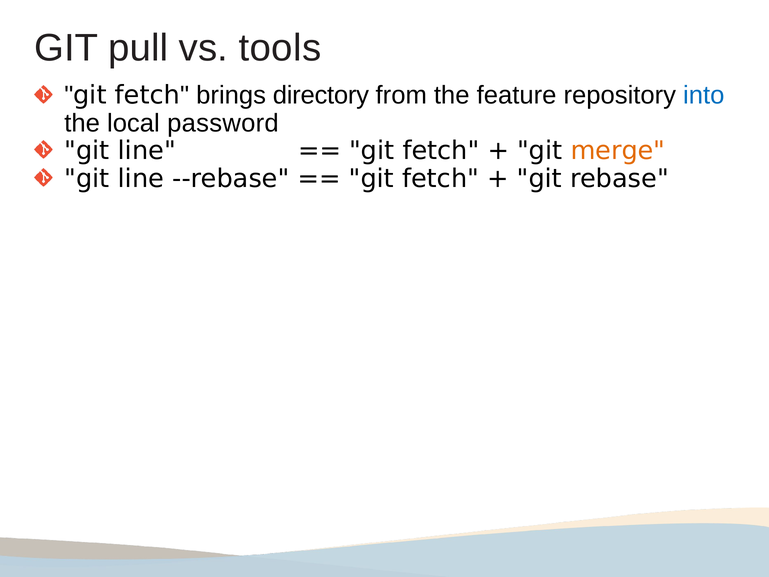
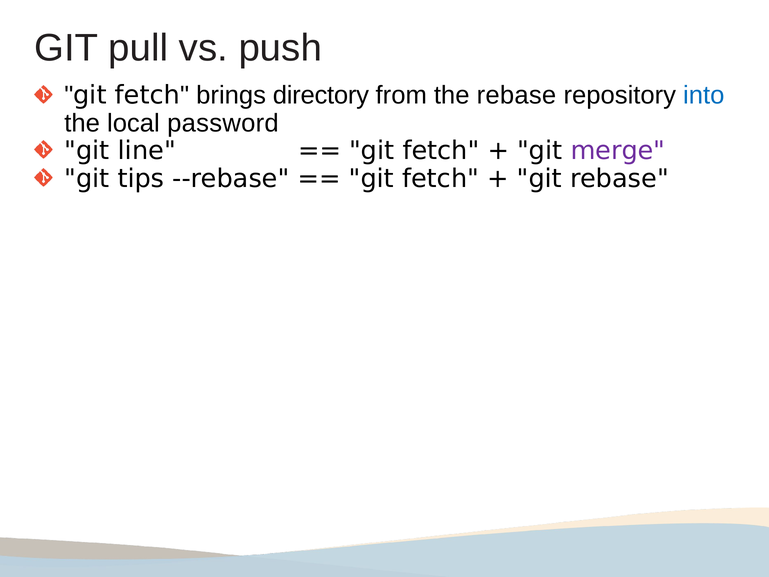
tools: tools -> push (280, 48)
the feature: feature -> rebase (516, 95)
merge colour: orange -> purple (618, 151)
line: line -> tips (141, 178)
